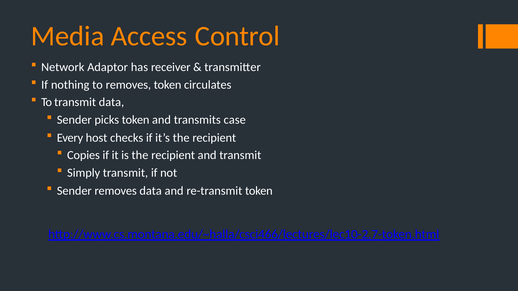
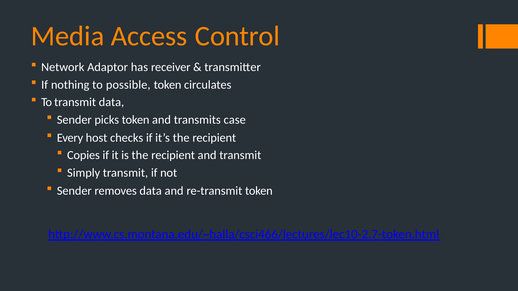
to removes: removes -> possible (128, 85)
